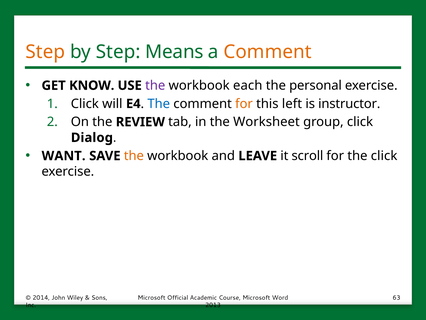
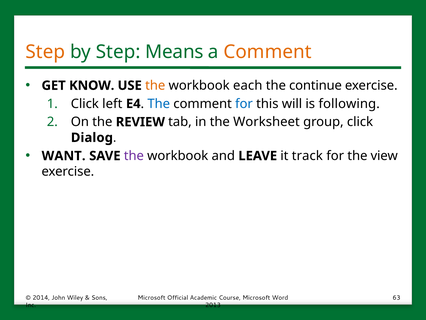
the colour: purple -> orange (155, 85)
personal: personal -> continue (315, 85)
will: will -> left (112, 104)
for colour: orange -> blue (244, 104)
left: left -> will (292, 104)
instructor: instructor -> following (349, 104)
the colour: orange -> purple (134, 156)
scroll: scroll -> track (307, 156)
the click: click -> view (384, 156)
